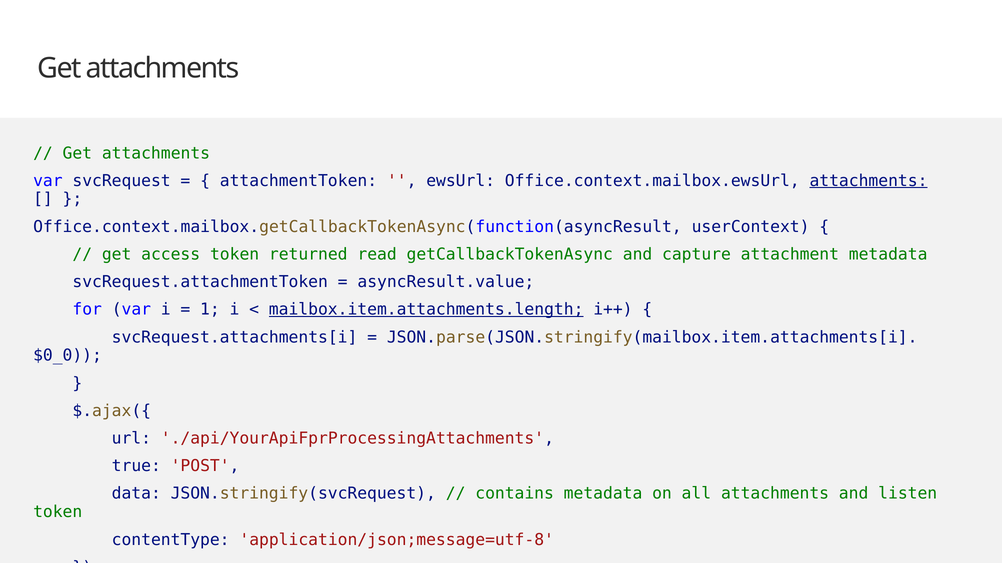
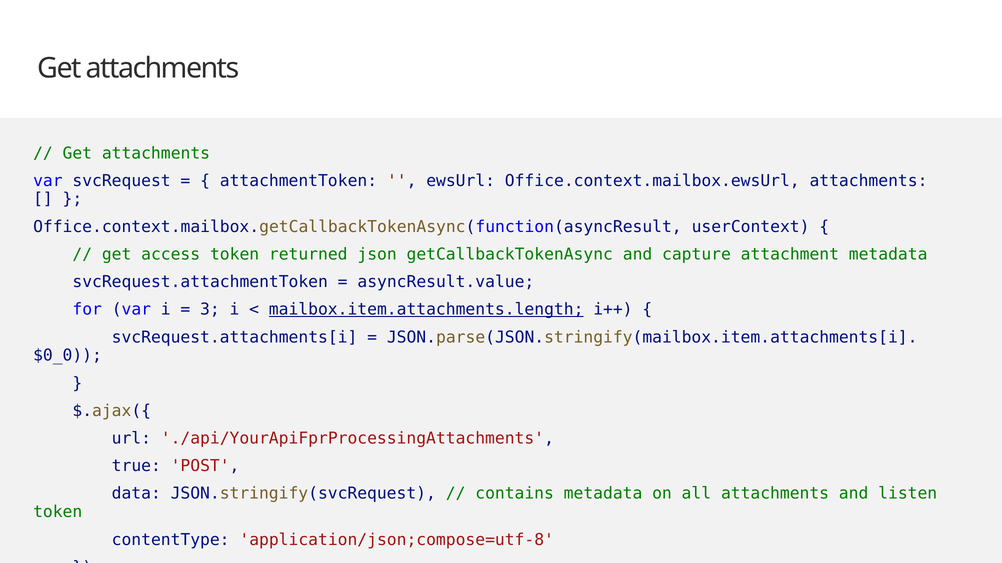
attachments underline: present -> none (868, 181)
read: read -> json (377, 255)
1: 1 -> 3 (210, 310)
application/json;message=utf-8: application/json;message=utf-8 -> application/json;compose=utf-8 (397, 540)
